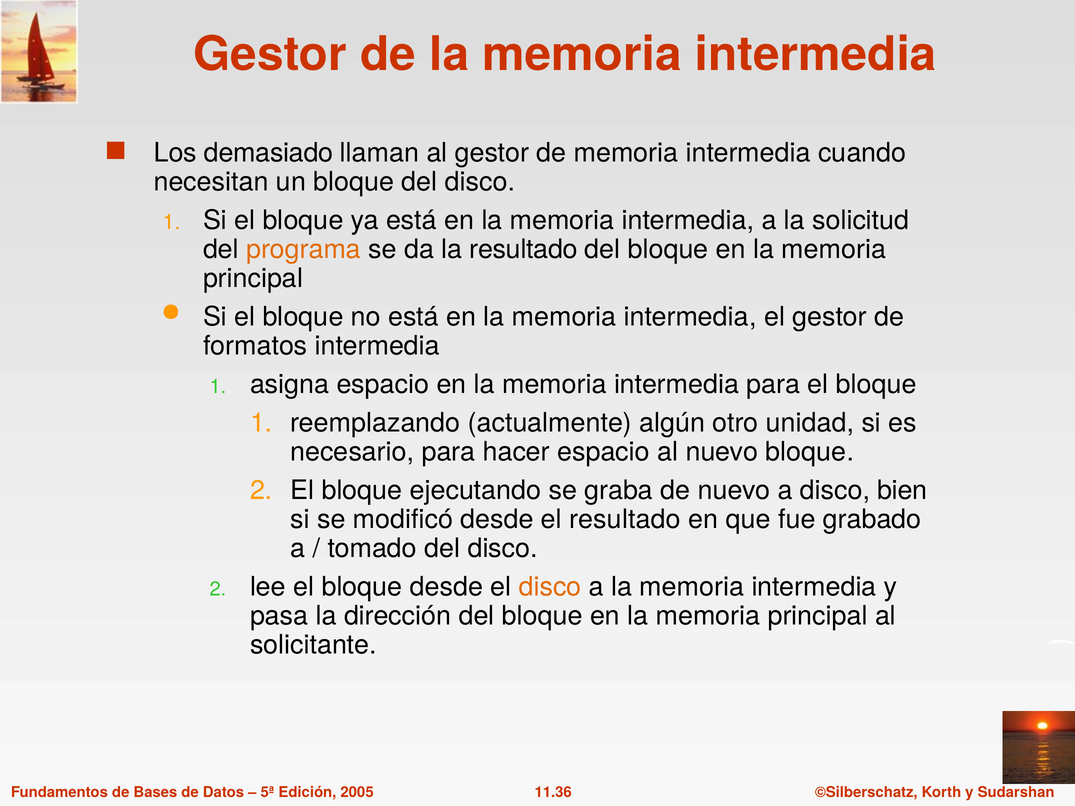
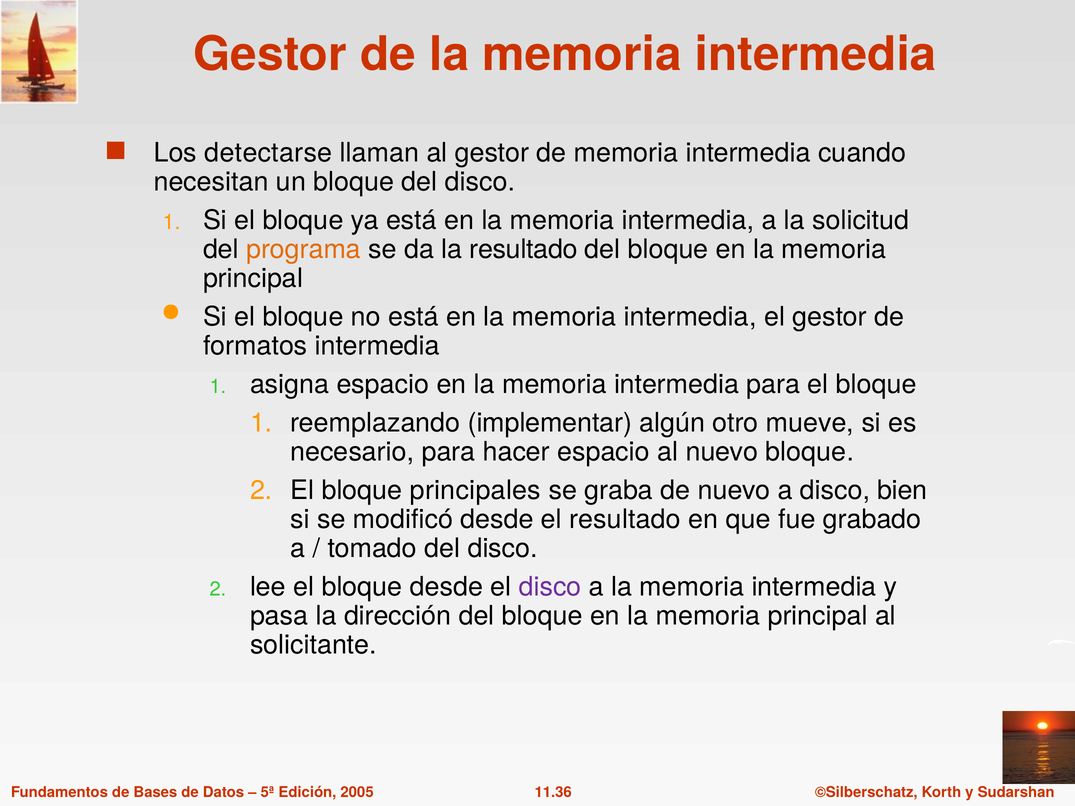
demasiado: demasiado -> detectarse (268, 153)
actualmente: actualmente -> implementar (550, 423)
unidad: unidad -> mueve (810, 423)
ejecutando: ejecutando -> principales (475, 490)
disco colour: orange -> purple (550, 587)
